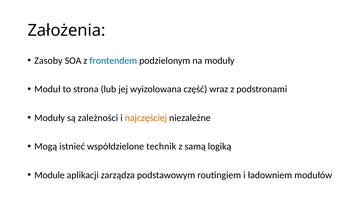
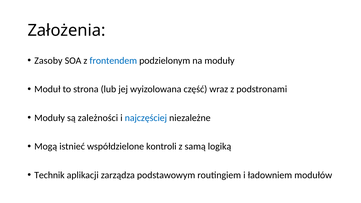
najczęściej colour: orange -> blue (146, 118)
technik: technik -> kontroli (161, 147)
Module: Module -> Technik (49, 175)
